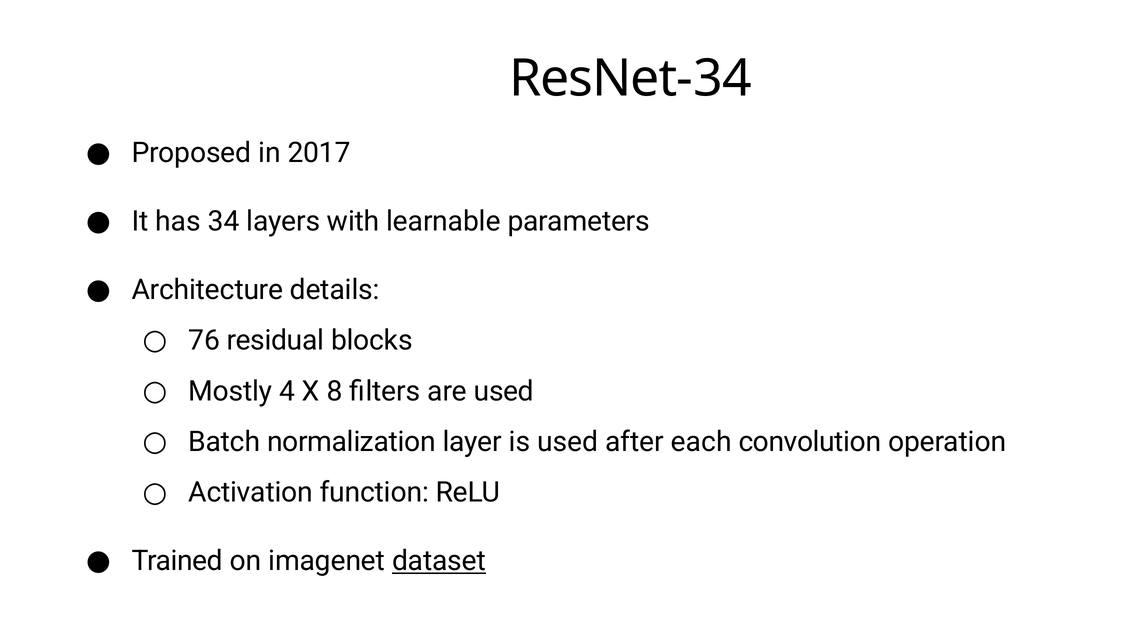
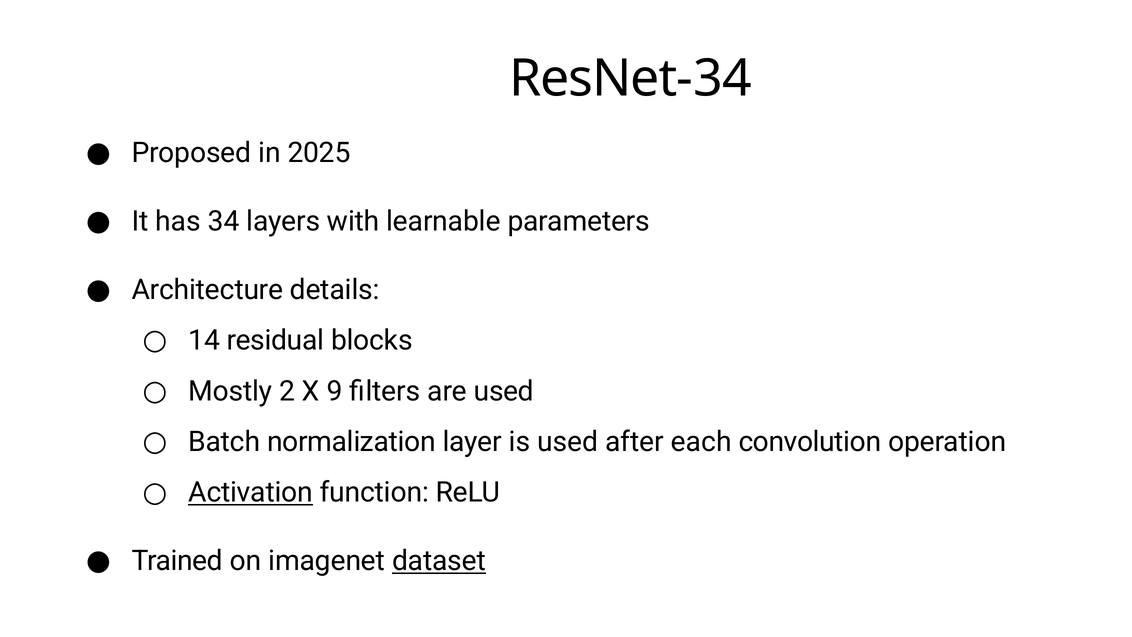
2017: 2017 -> 2025 (319, 153)
76: 76 -> 14 (204, 340)
4: 4 -> 2 (287, 391)
8: 8 -> 9 (335, 391)
Activation underline: none -> present (251, 492)
